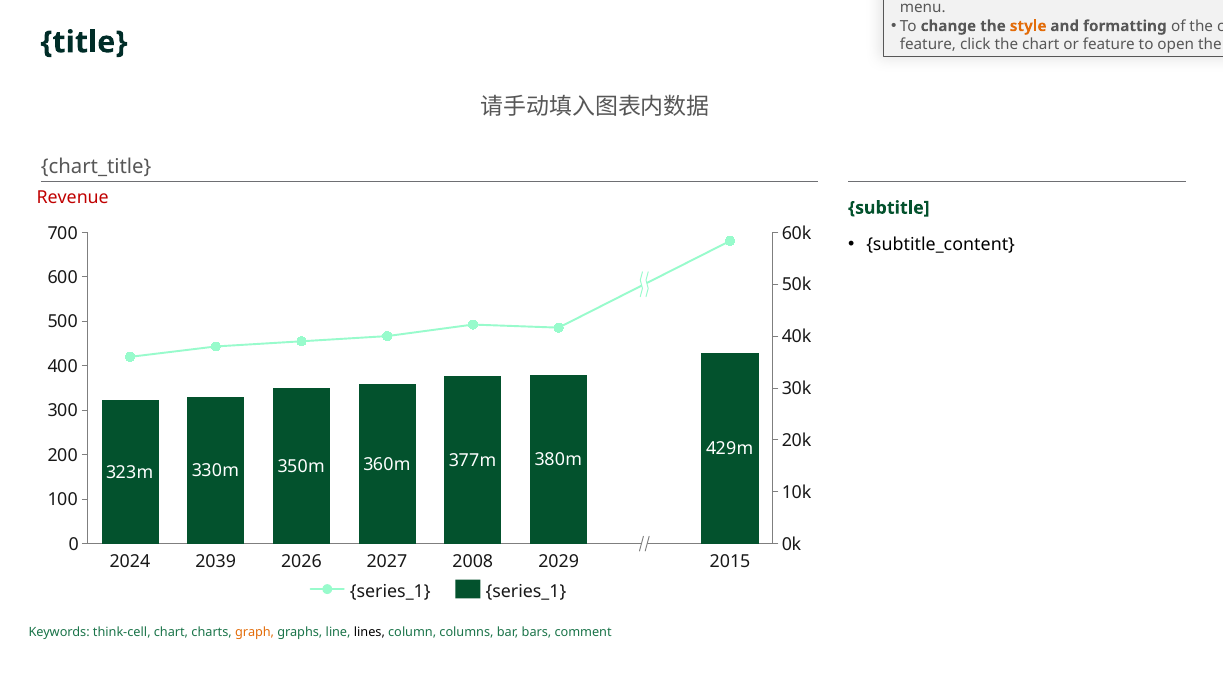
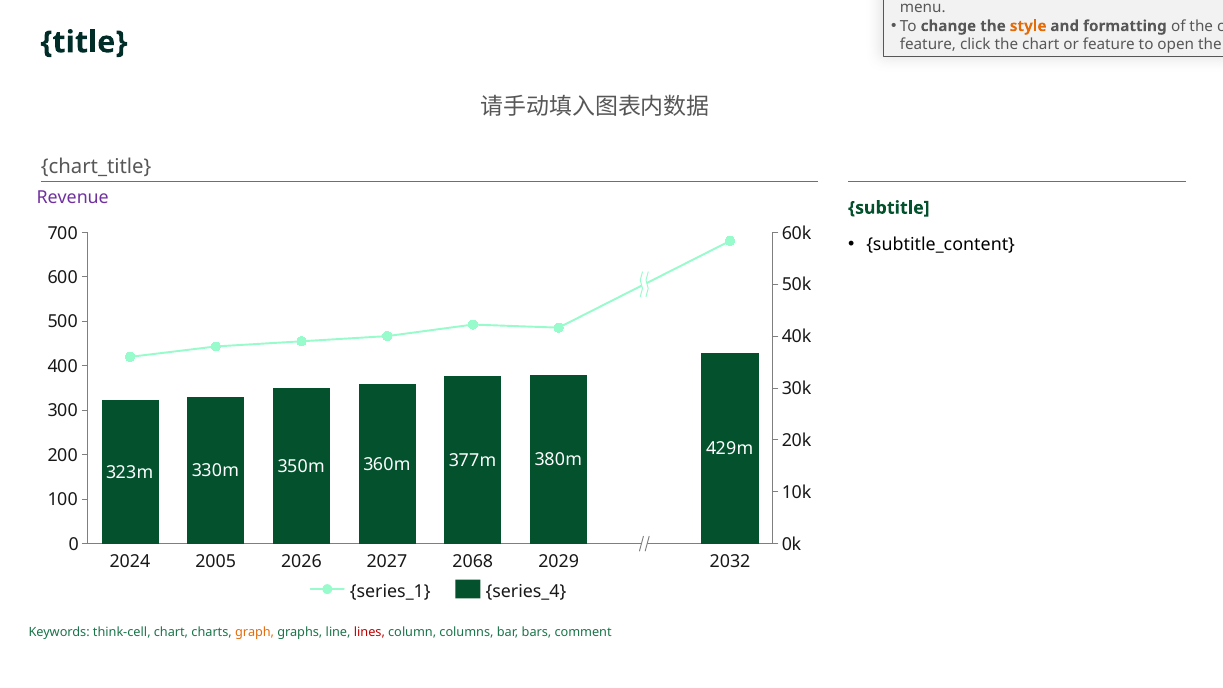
Revenue colour: red -> purple (73, 198)
2039: 2039 -> 2005 (216, 562)
2008: 2008 -> 2068 (473, 562)
2015: 2015 -> 2032 (730, 562)
series_1 series_1: series_1 -> series_4 (526, 591)
lines colour: black -> red (369, 632)
